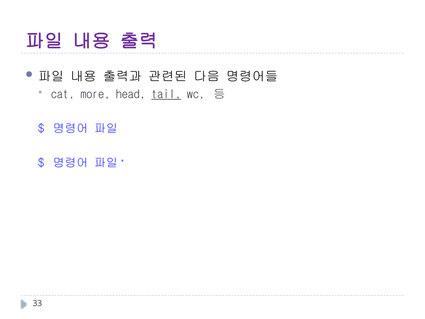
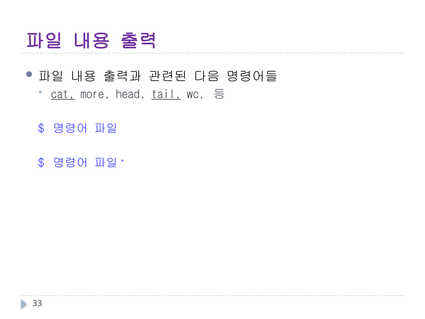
cat underline: none -> present (63, 94)
